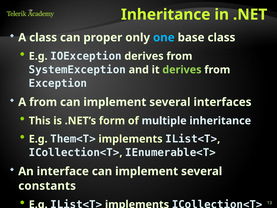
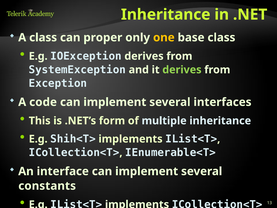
one colour: light blue -> yellow (164, 37)
A from: from -> code (43, 102)
Them<T>: Them<T> -> Shih<T> (73, 139)
